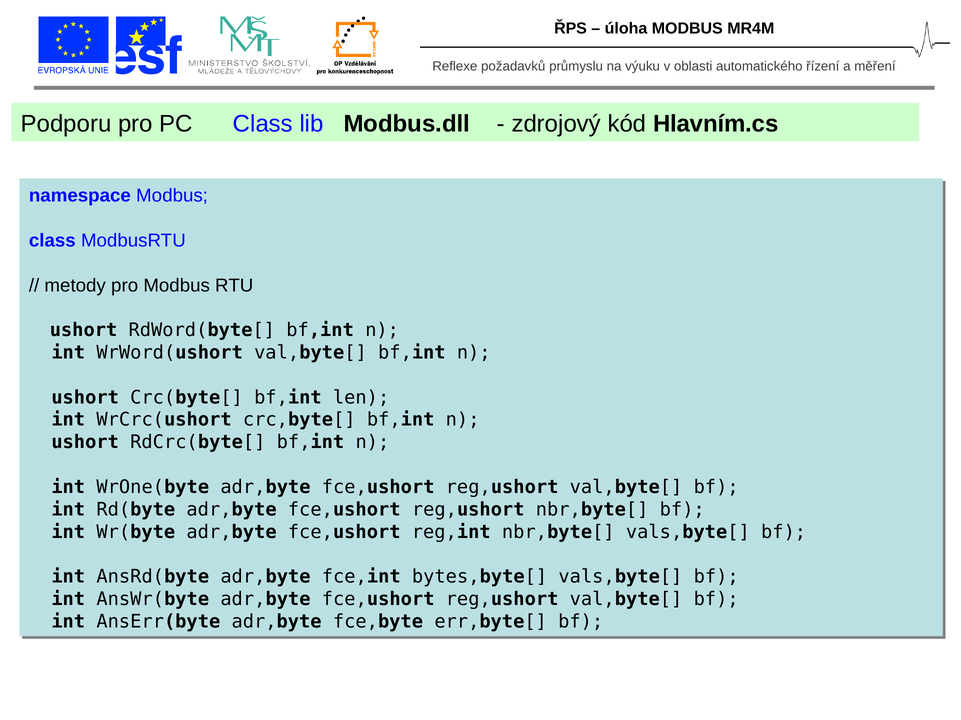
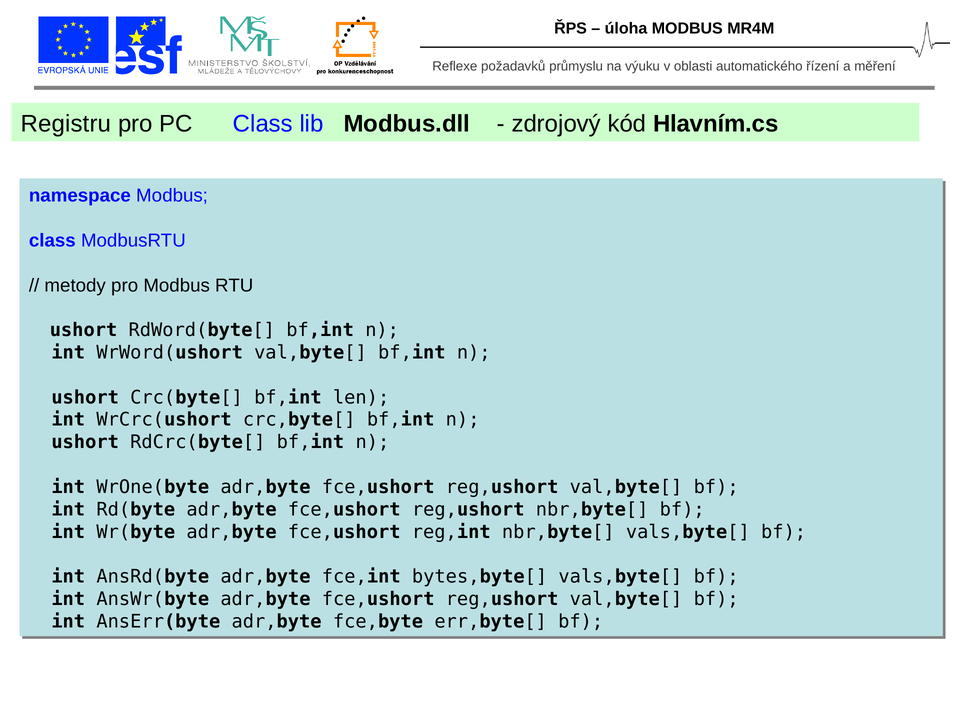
Podporu: Podporu -> Registru (66, 124)
